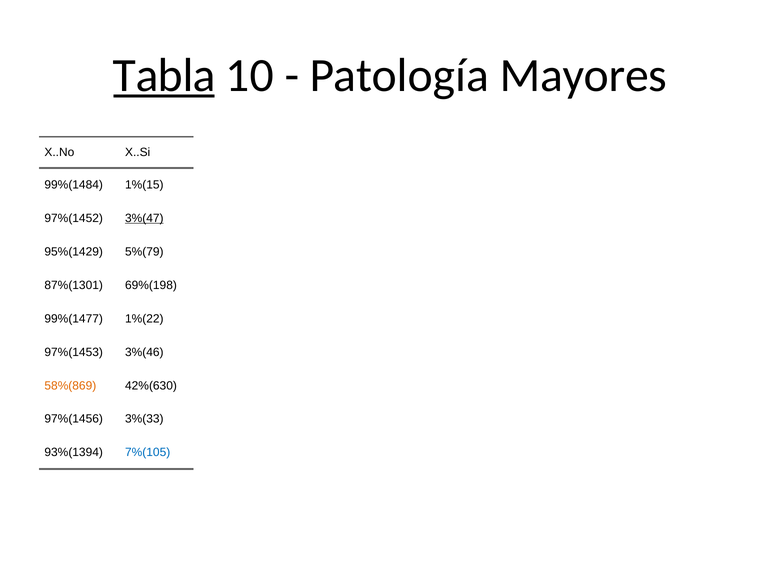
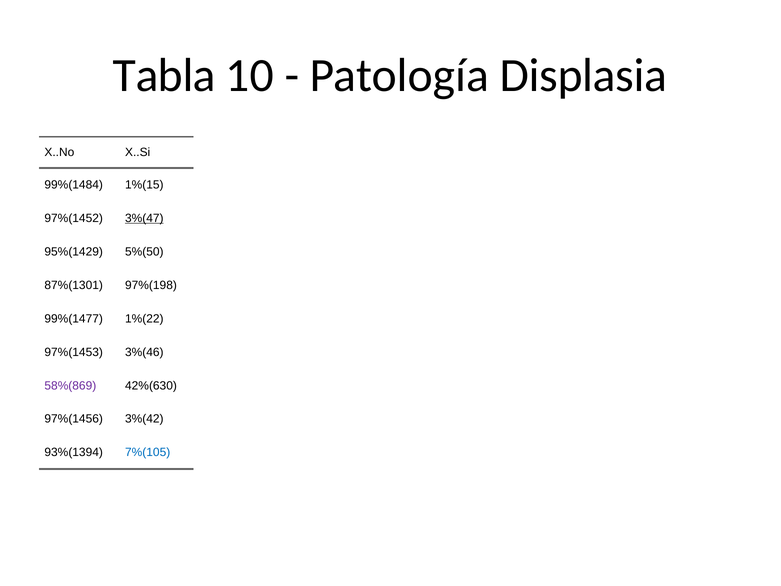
Tabla underline: present -> none (164, 76)
Mayores: Mayores -> Displasia (583, 76)
5%(79: 5%(79 -> 5%(50 (144, 252)
69%(198: 69%(198 -> 97%(198 (151, 285)
58%(869 colour: orange -> purple (70, 385)
3%(33: 3%(33 -> 3%(42 (144, 419)
